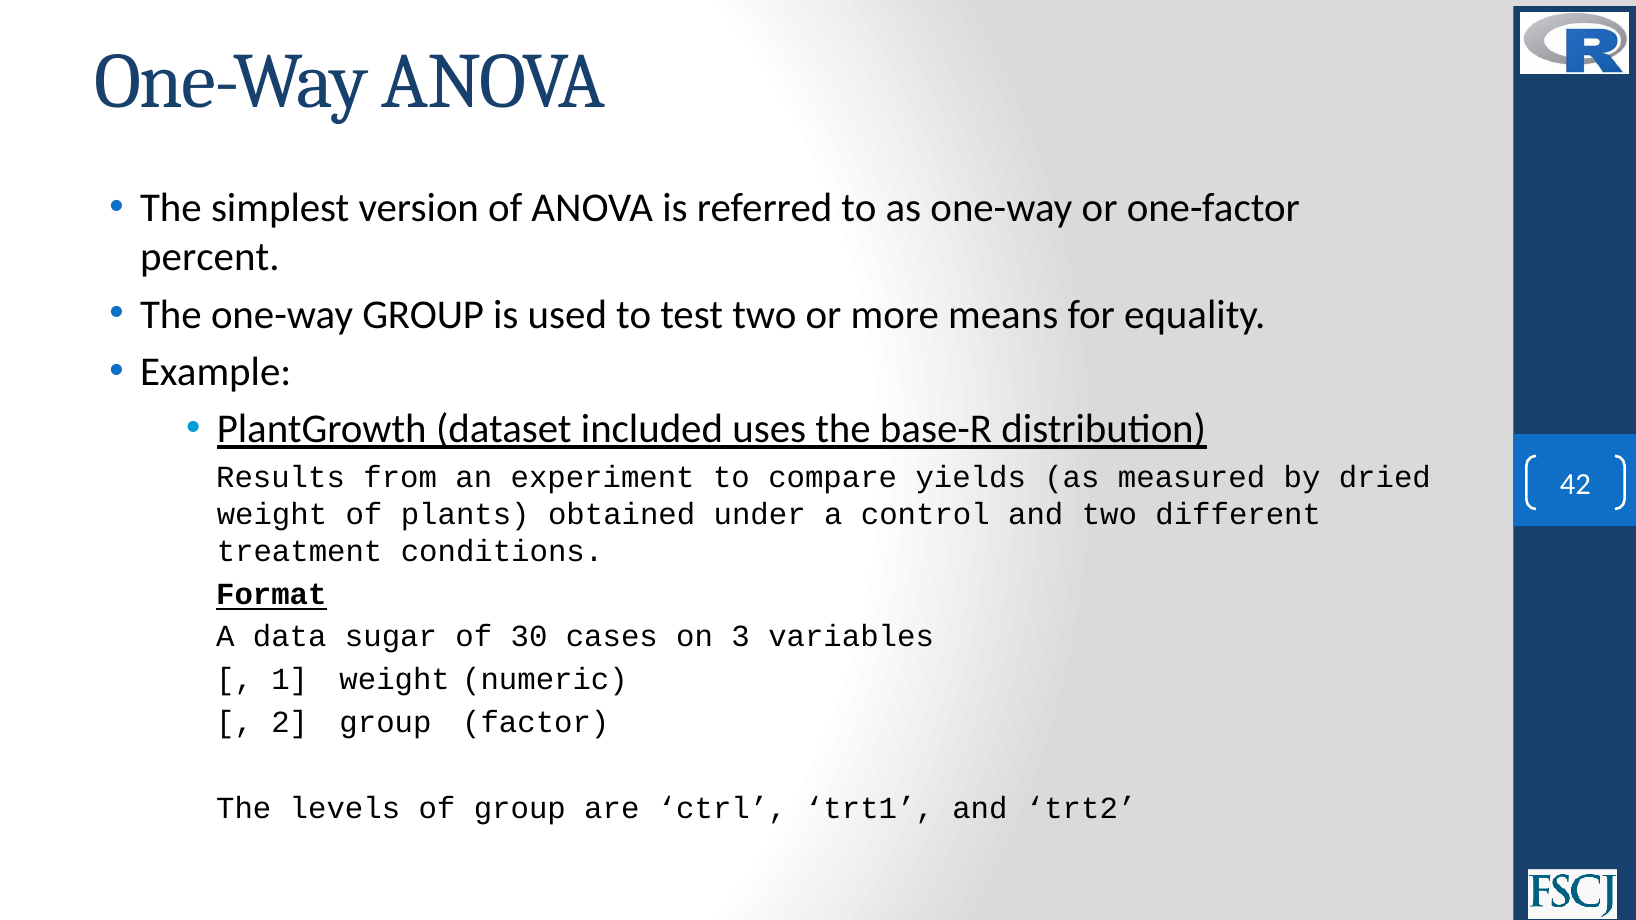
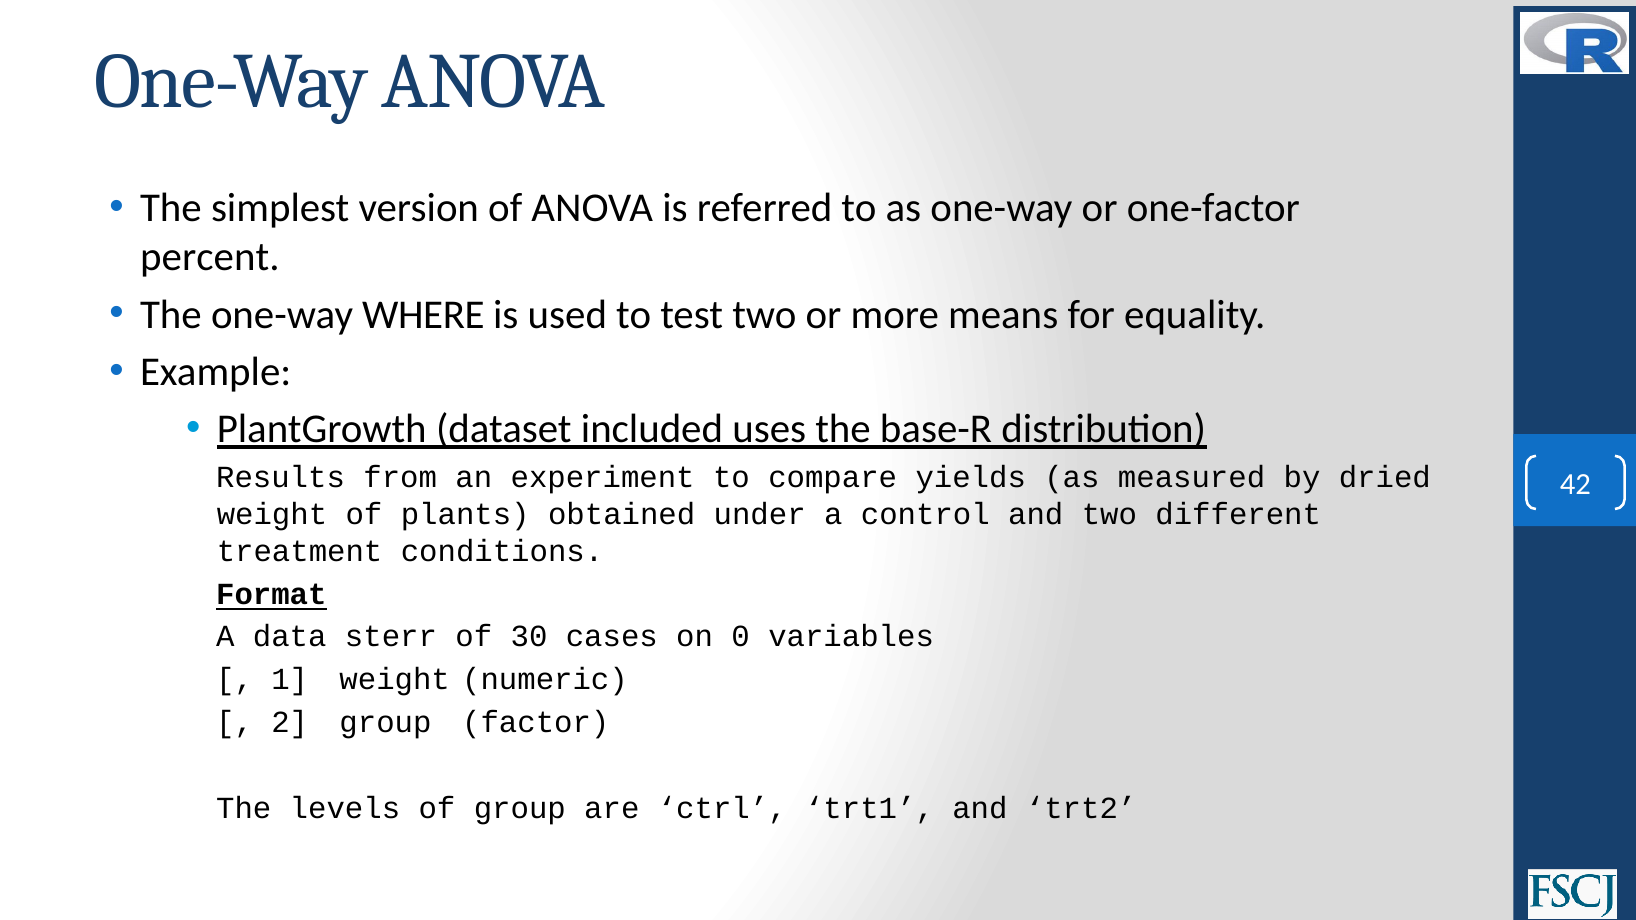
one-way GROUP: GROUP -> WHERE (423, 315)
sugar: sugar -> sterr (391, 637)
3: 3 -> 0 (741, 637)
